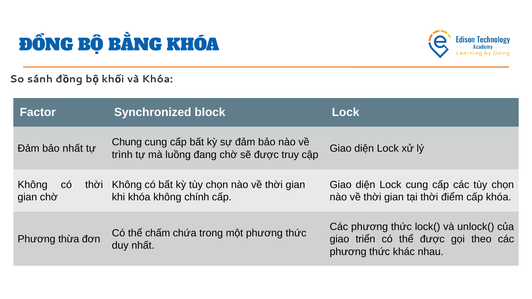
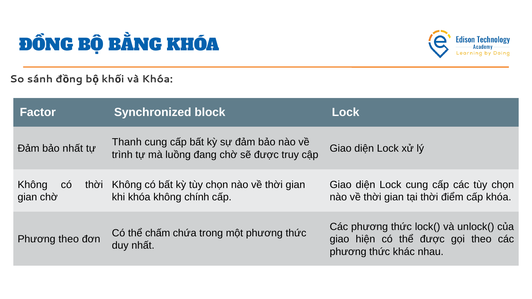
Chung: Chung -> Thanh (127, 142)
Phương thừa: thừa -> theo (69, 239)
triển: triển -> hiện (365, 239)
